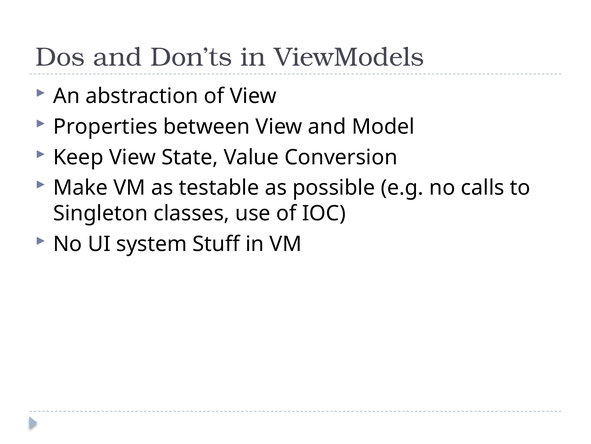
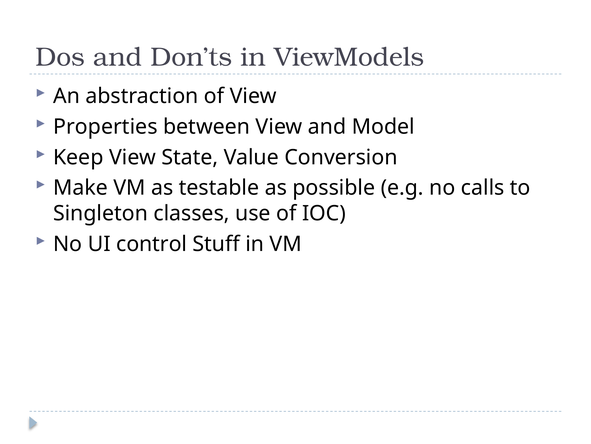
system: system -> control (152, 244)
